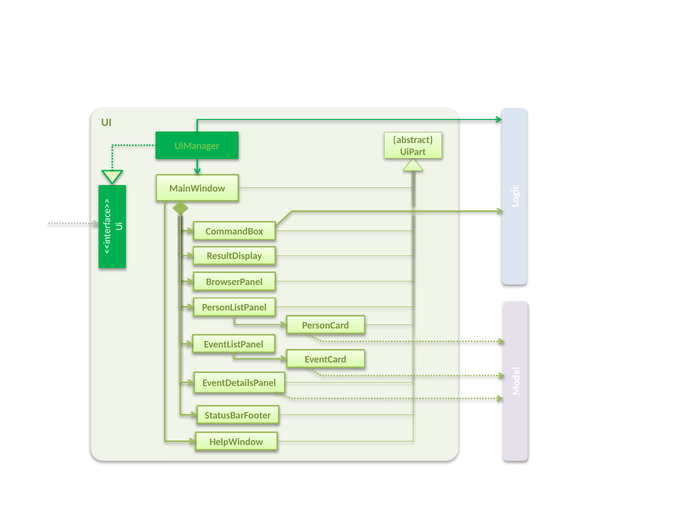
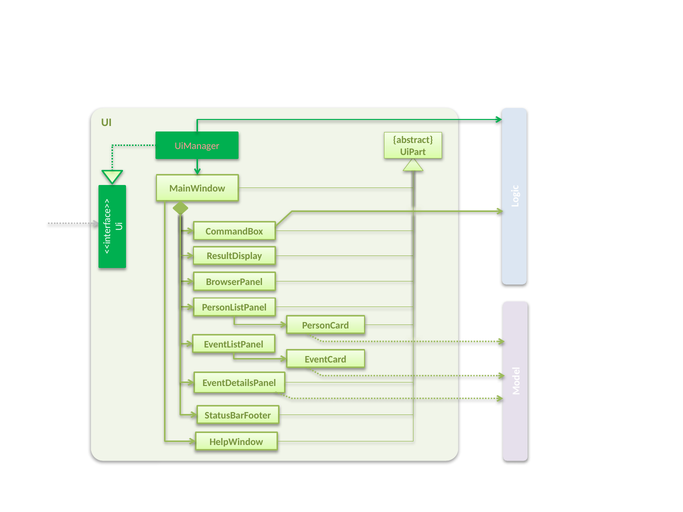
UiManager colour: light green -> pink (197, 146)
